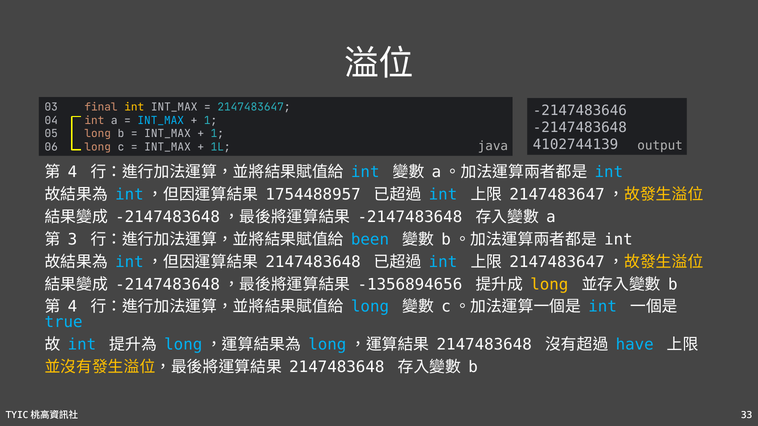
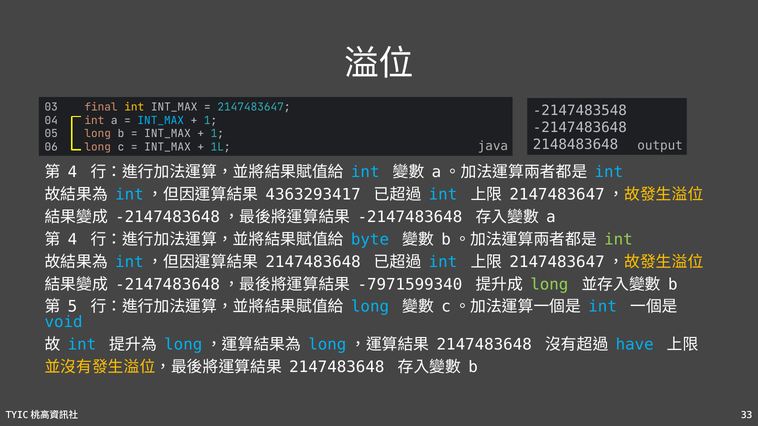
-2147483646: -2147483646 -> -2147483548 (580, 110)
4102744139: 4102744139 -> 2148483648 (576, 145)
1754488957: 1754488957 -> 4363293417 (313, 195)
3: 3 -> 4 (72, 240)
been: been -> byte (370, 240)
int colour: white -> light green (618, 240)
-1356894656: -1356894656 -> -7971599340 (410, 285)
long colour: yellow -> light green (549, 285)
4: 4 -> 5 (72, 307)
true: true -> void (64, 322)
